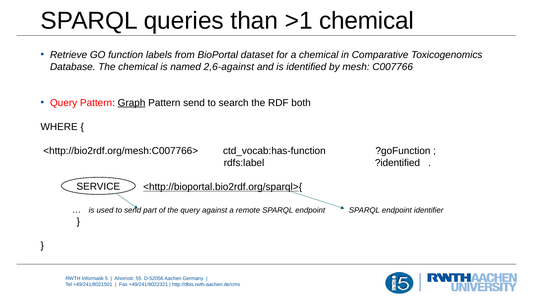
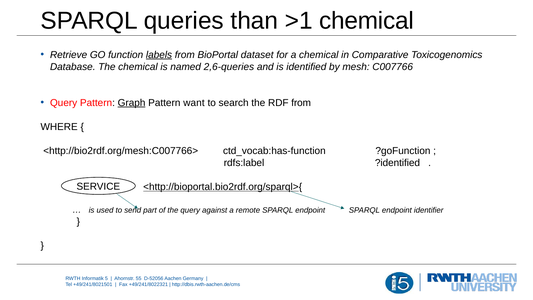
labels underline: none -> present (159, 55)
2,6-against: 2,6-against -> 2,6-queries (229, 67)
Pattern send: send -> want (194, 103)
RDF both: both -> from (301, 103)
